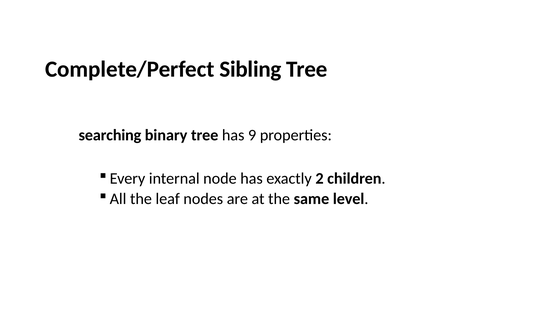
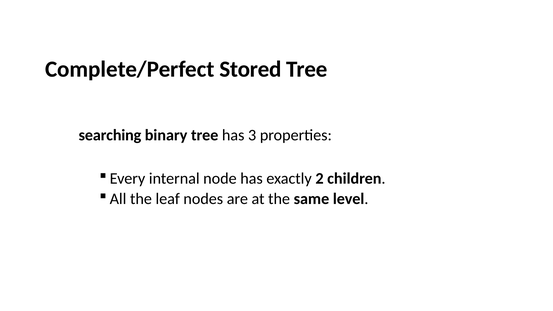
Sibling: Sibling -> Stored (250, 69)
9: 9 -> 3 (252, 135)
